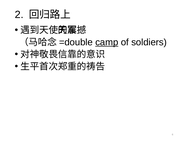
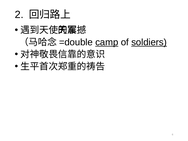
soldiers underline: none -> present (149, 42)
